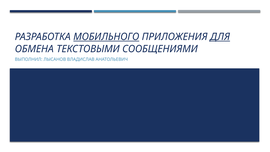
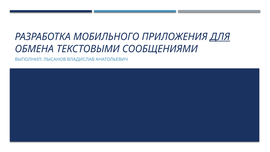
МОБИЛЬНОГО underline: present -> none (106, 37)
